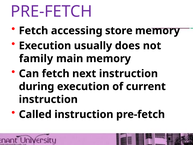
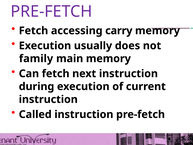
store: store -> carry (119, 31)
